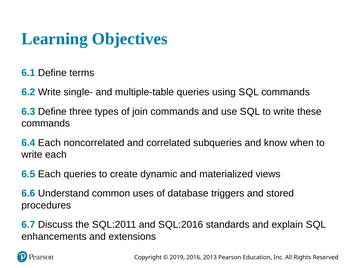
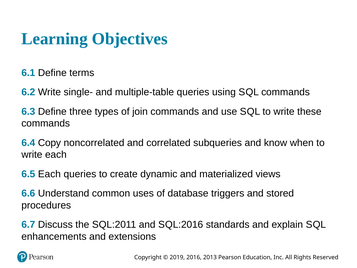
6.4 Each: Each -> Copy (49, 143)
